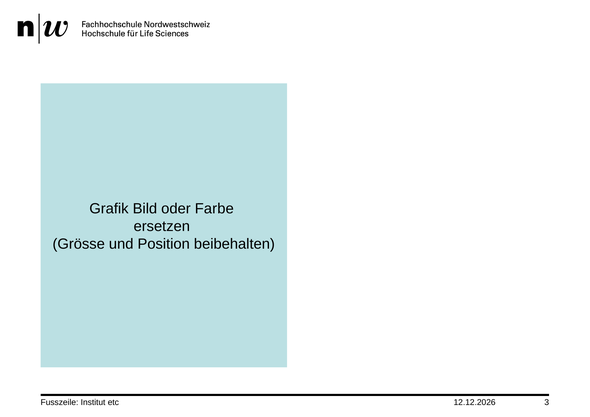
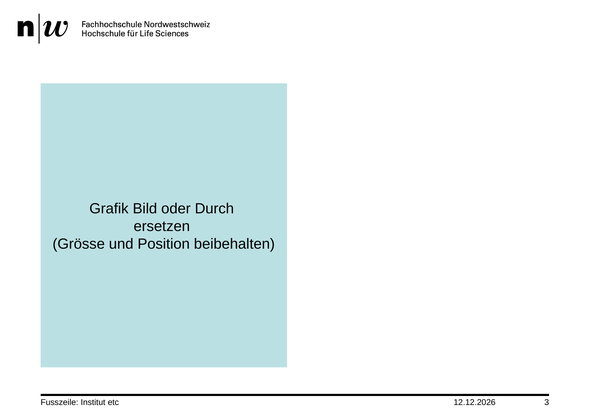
Farbe: Farbe -> Durch (214, 209)
